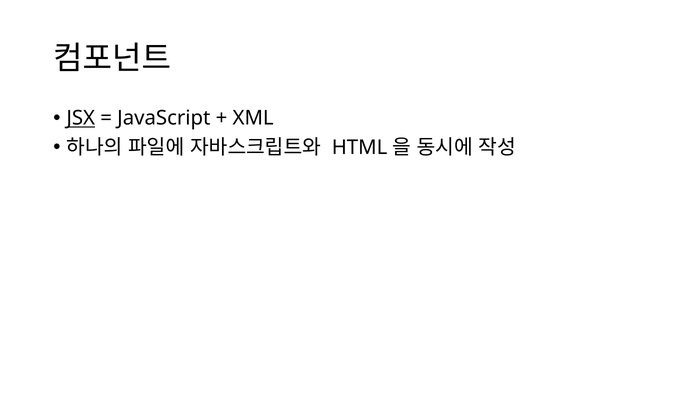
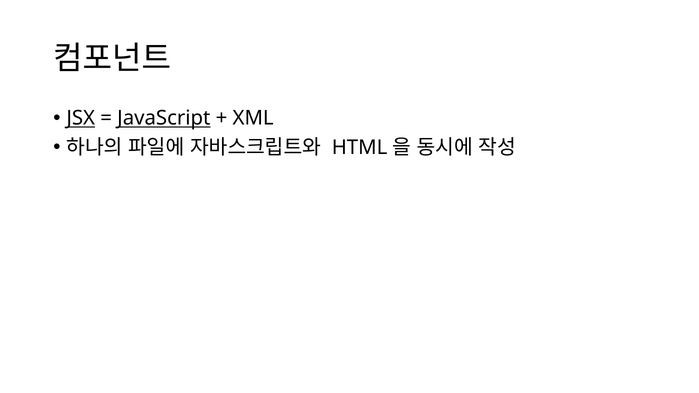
JavaScript underline: none -> present (164, 118)
